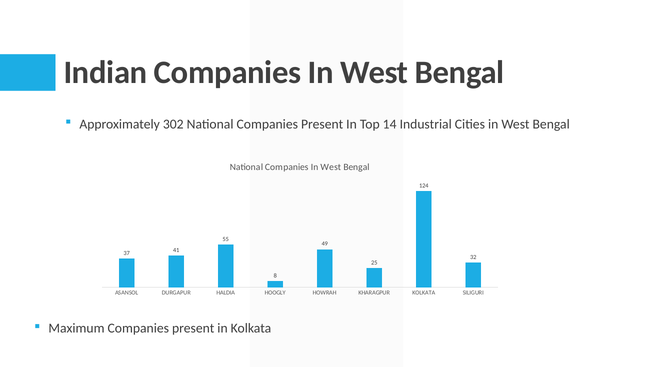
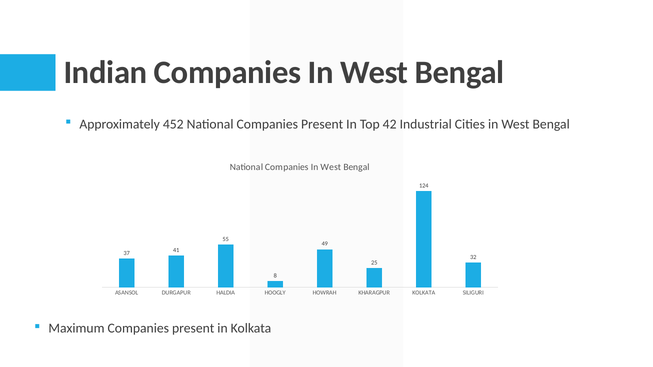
302: 302 -> 452 (173, 124)
14: 14 -> 42 (390, 124)
